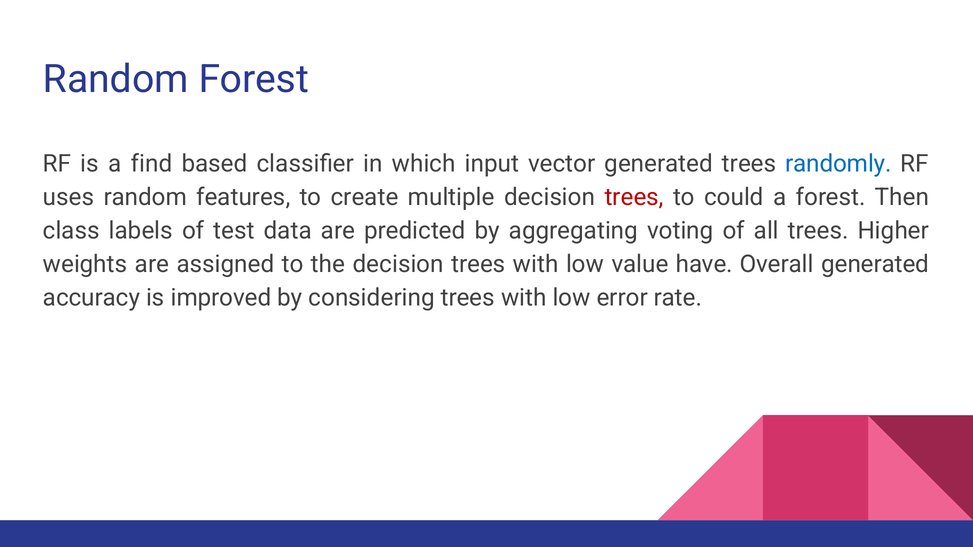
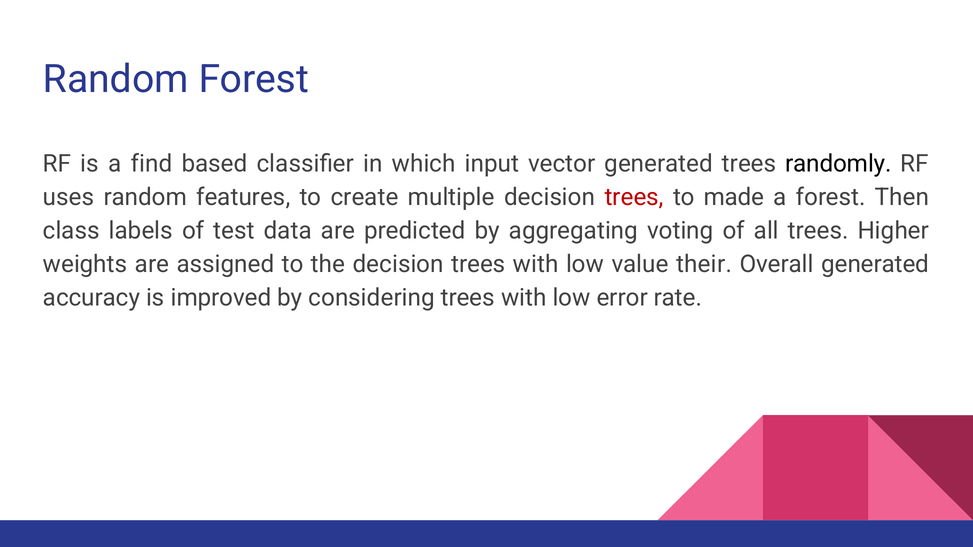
randomly colour: blue -> black (838, 164)
could: could -> made (734, 197)
have: have -> their (704, 264)
